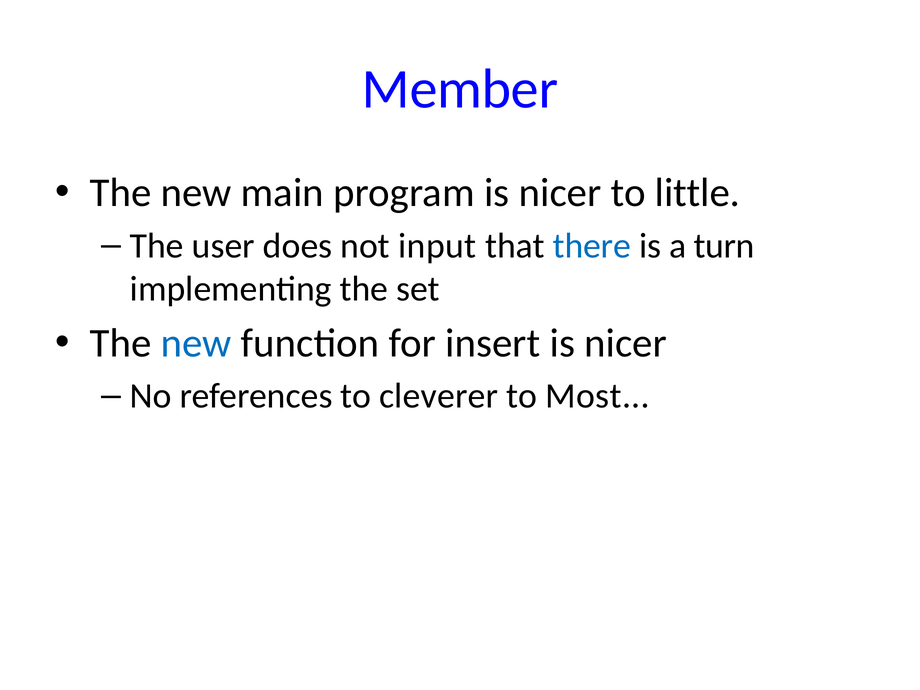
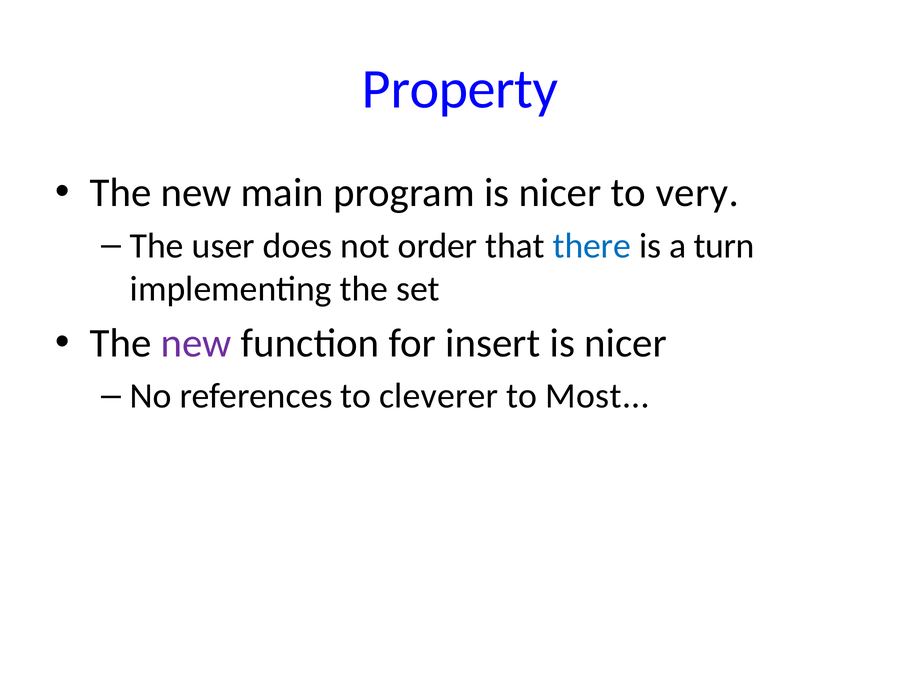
Member: Member -> Property (460, 89)
little: little -> very (697, 193)
input: input -> order (438, 246)
new colour: blue -> purple (196, 343)
